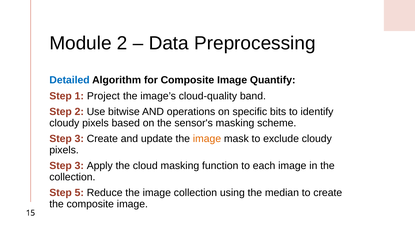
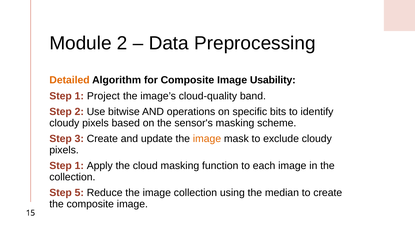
Detailed colour: blue -> orange (70, 80)
Quantify: Quantify -> Usability (273, 80)
3: 3 -> 1 (79, 166)
